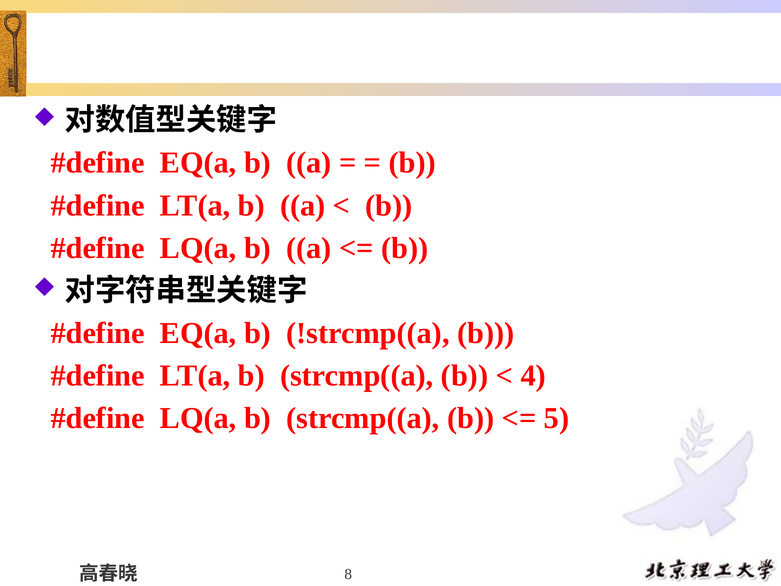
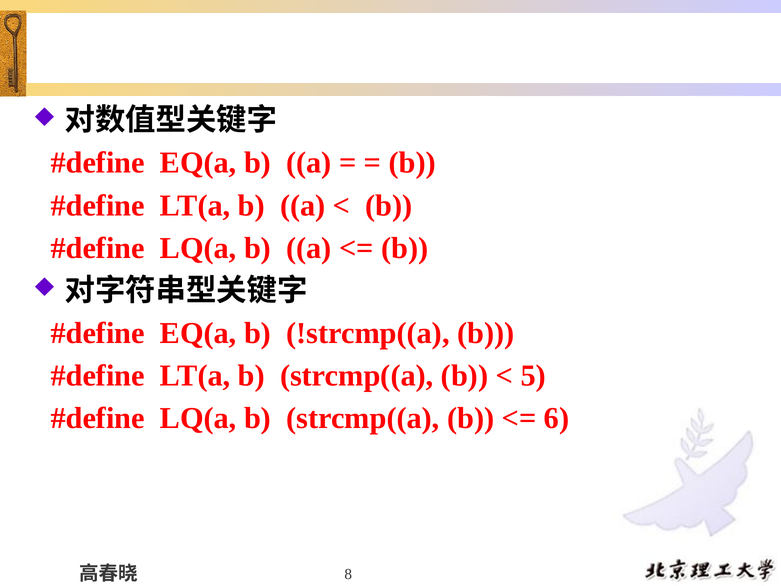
4: 4 -> 5 (533, 376)
5: 5 -> 6 (557, 418)
